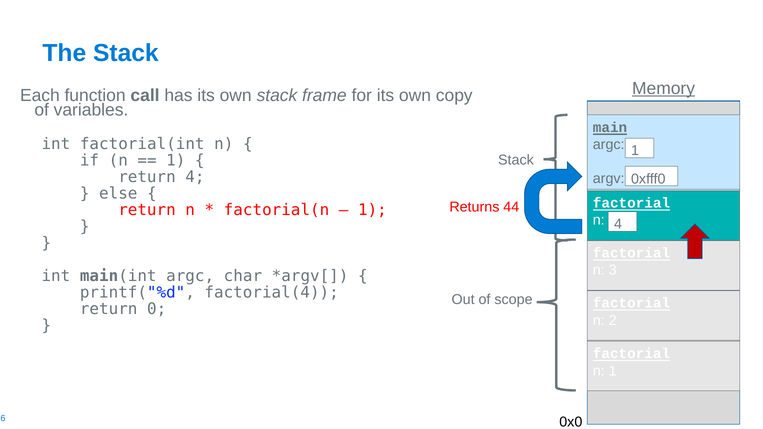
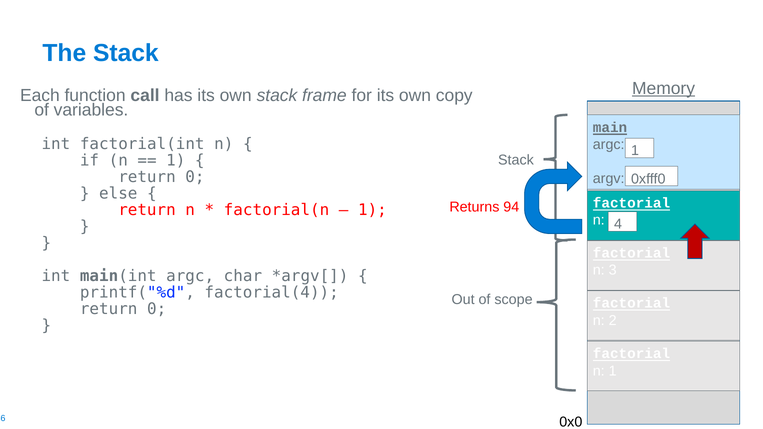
4: 4 -> 0 (195, 177)
44: 44 -> 94 (511, 207)
